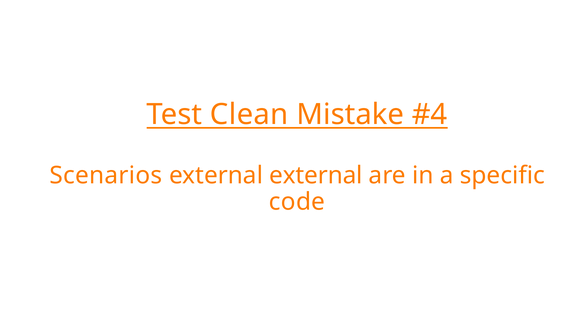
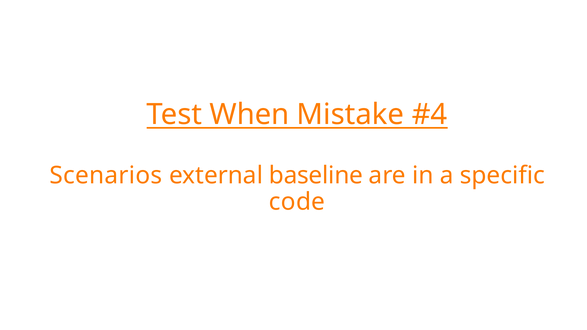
Clean: Clean -> When (249, 115)
external external: external -> baseline (316, 175)
